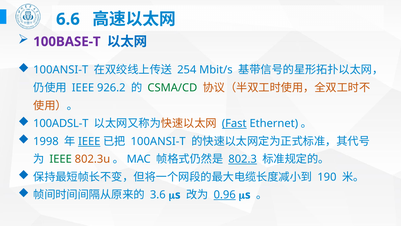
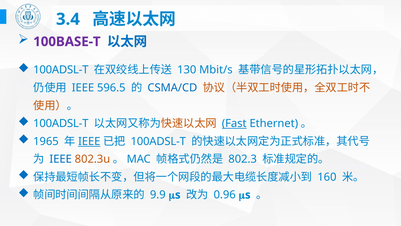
6.6: 6.6 -> 3.4 (68, 19)
100ANSI-T: 100ANSI-T -> 100ADSL-T (61, 70)
254: 254 -> 130 (187, 70)
926.2: 926.2 -> 596.5 (111, 88)
CSMA/CD colour: green -> blue (172, 88)
1998: 1998 -> 1965 (46, 141)
100ANSI-T: 100ANSI-T -> 100ADSL-T (158, 141)
IEEE colour: green -> blue (61, 159)
802.3 underline: present -> none (243, 159)
190: 190 -> 160 (327, 177)
3.6: 3.6 -> 9.9 (158, 195)
0.96 underline: present -> none (225, 195)
